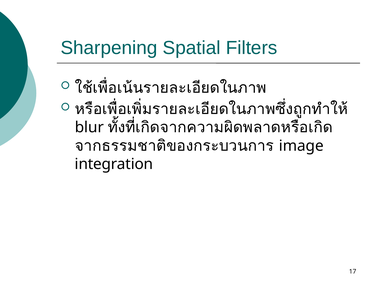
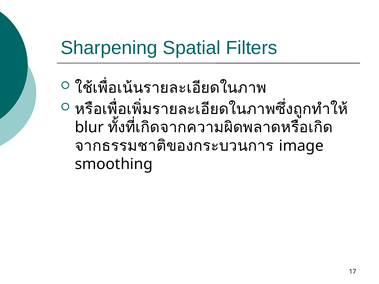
integration: integration -> smoothing (114, 164)
